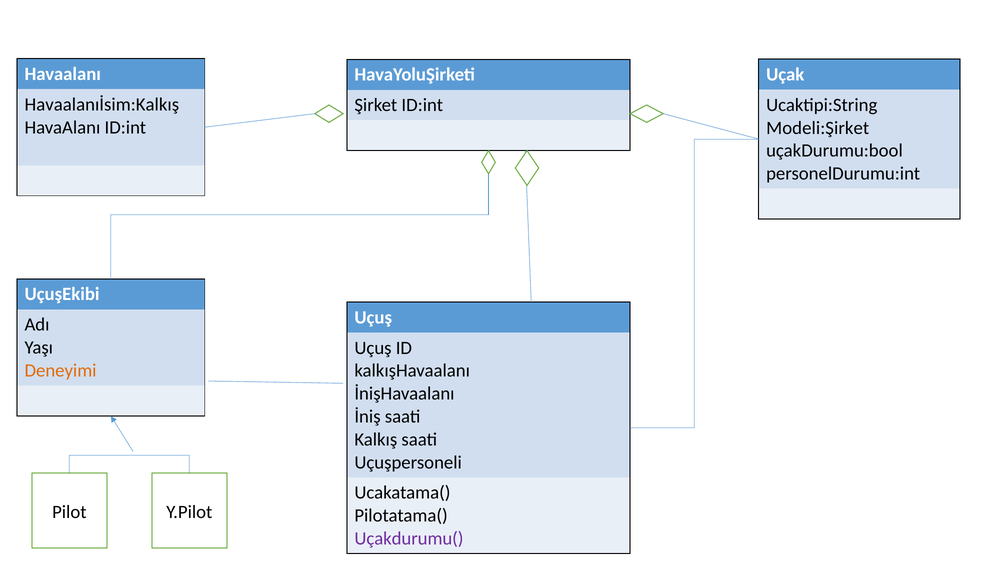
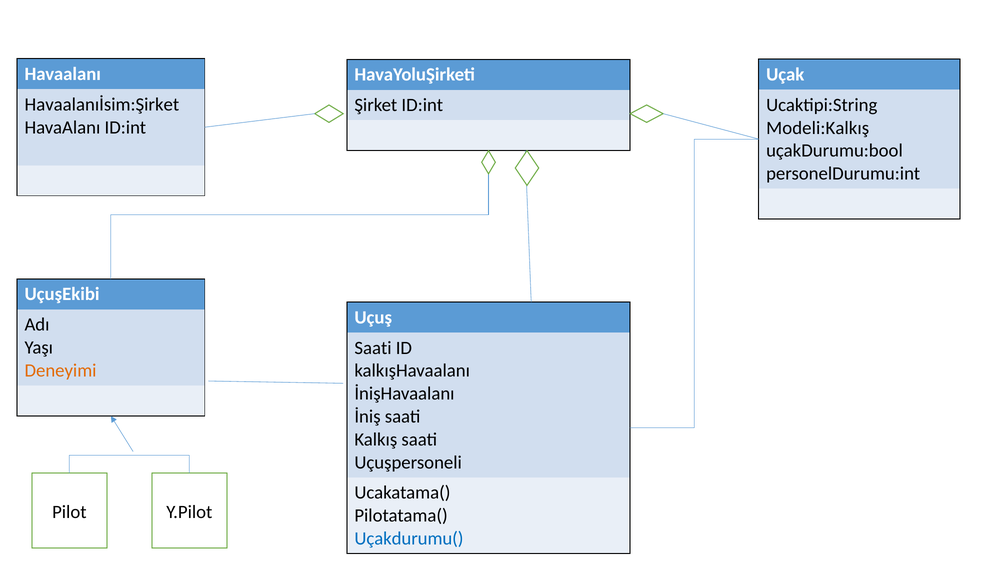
Havaalanıİsim:Kalkış: Havaalanıİsim:Kalkış -> Havaalanıİsim:Şirket (102, 105)
Modeli:Şirket: Modeli:Şirket -> Modeli:Kalkış (818, 128)
Uçuş: Uçuş -> Saati (373, 348)
Uçakdurumu( colour: purple -> blue (409, 539)
